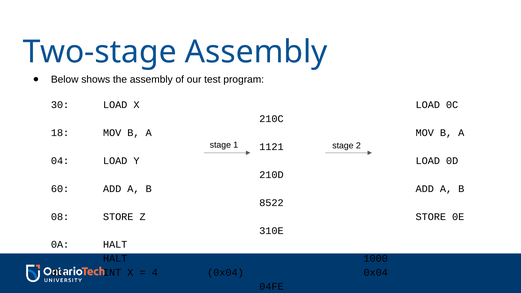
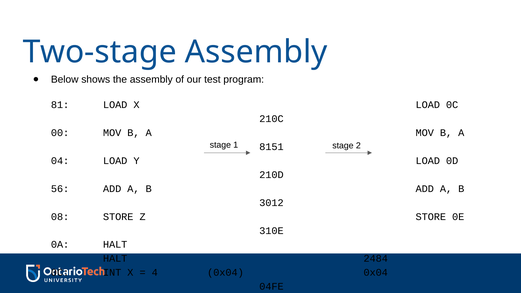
30: 30 -> 81 (60, 105)
18: 18 -> 00 (60, 133)
1121: 1121 -> 8151 (271, 147)
60: 60 -> 56 (60, 189)
8522: 8522 -> 3012 (271, 203)
1000: 1000 -> 2484 (376, 259)
